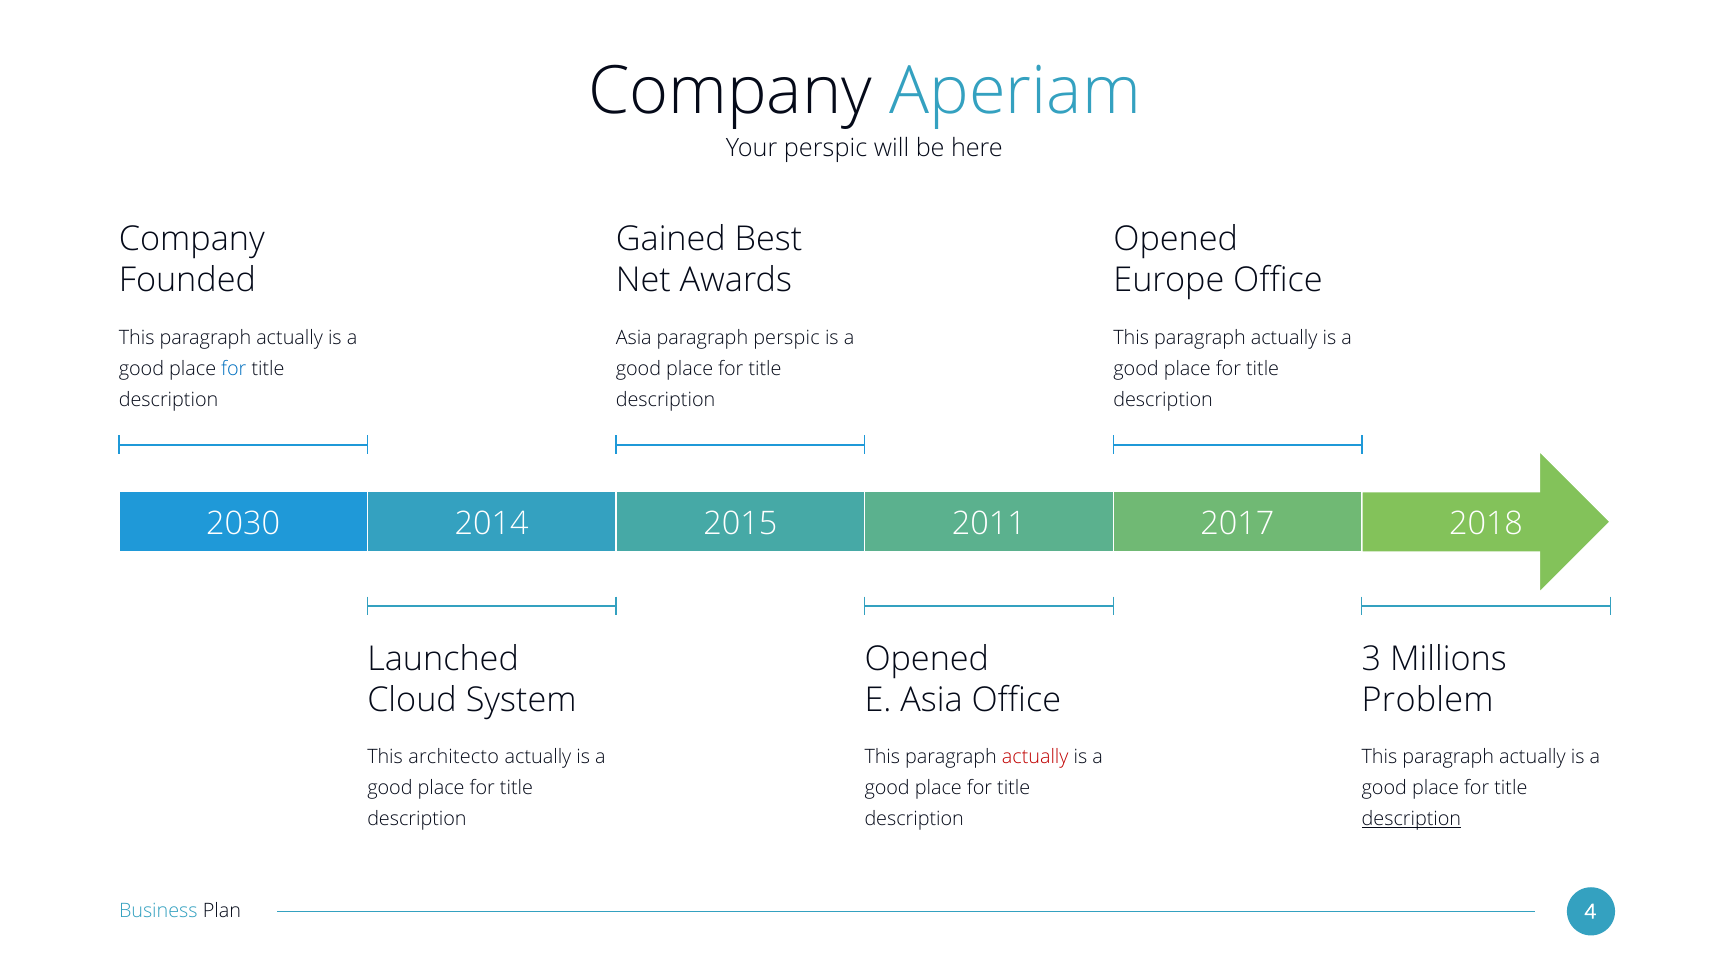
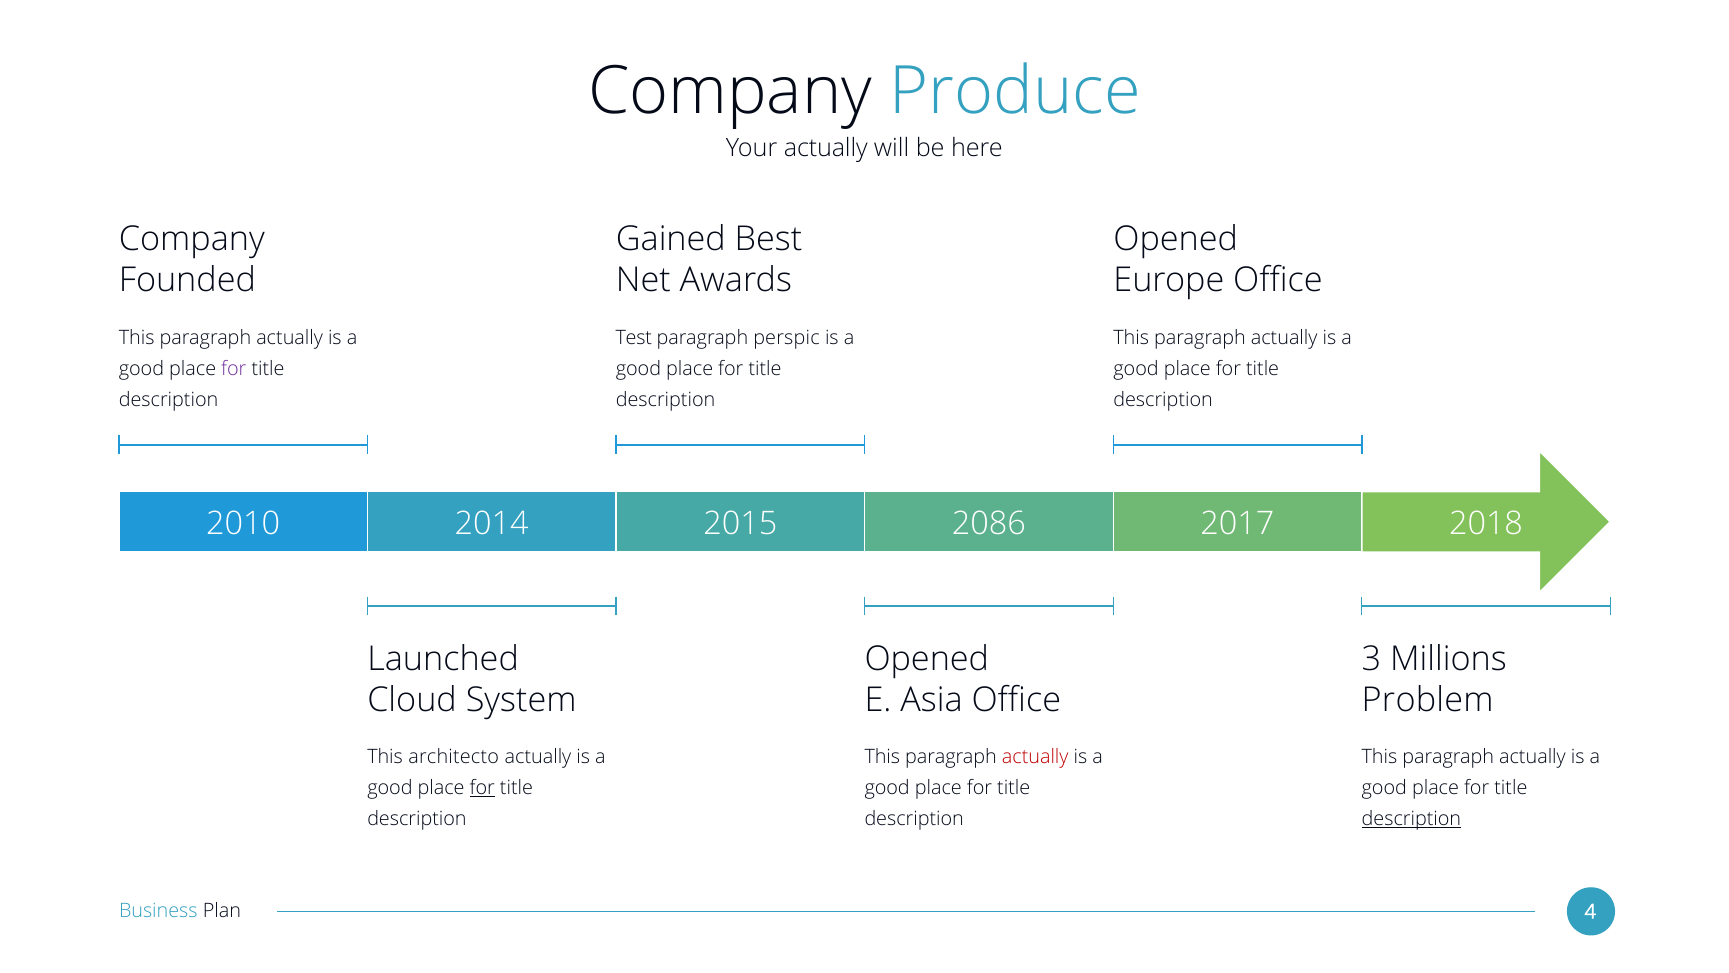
Aperiam: Aperiam -> Produce (1015, 92)
Your perspic: perspic -> actually (826, 148)
Asia: Asia -> Test (634, 338)
for colour: blue -> purple (234, 369)
2030: 2030 -> 2010 (243, 524)
2011: 2011 -> 2086 (989, 524)
for underline: none -> present (482, 788)
